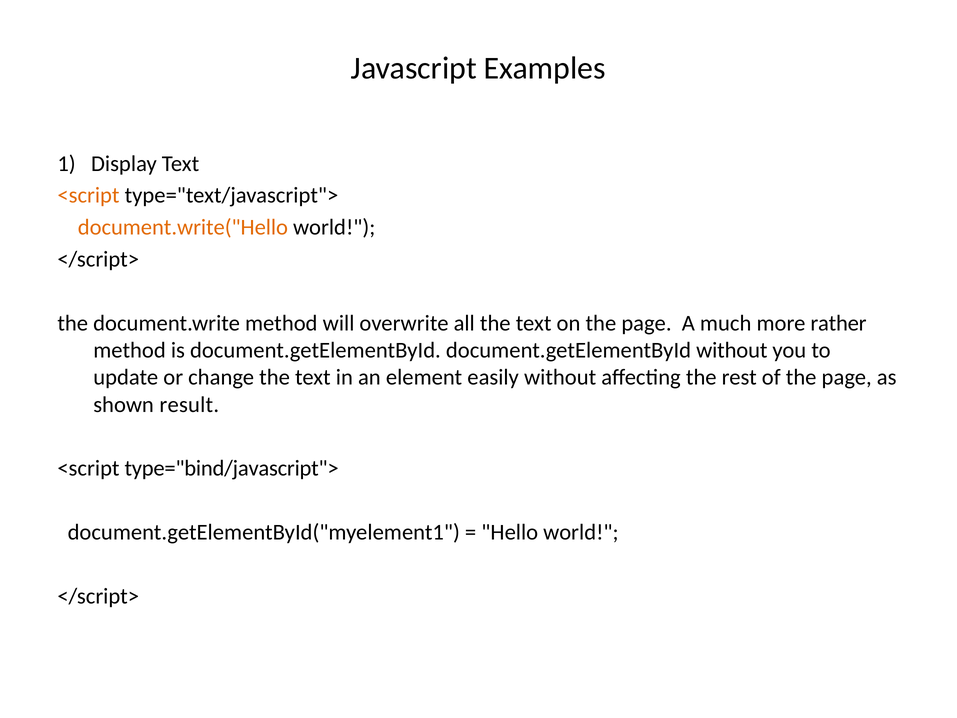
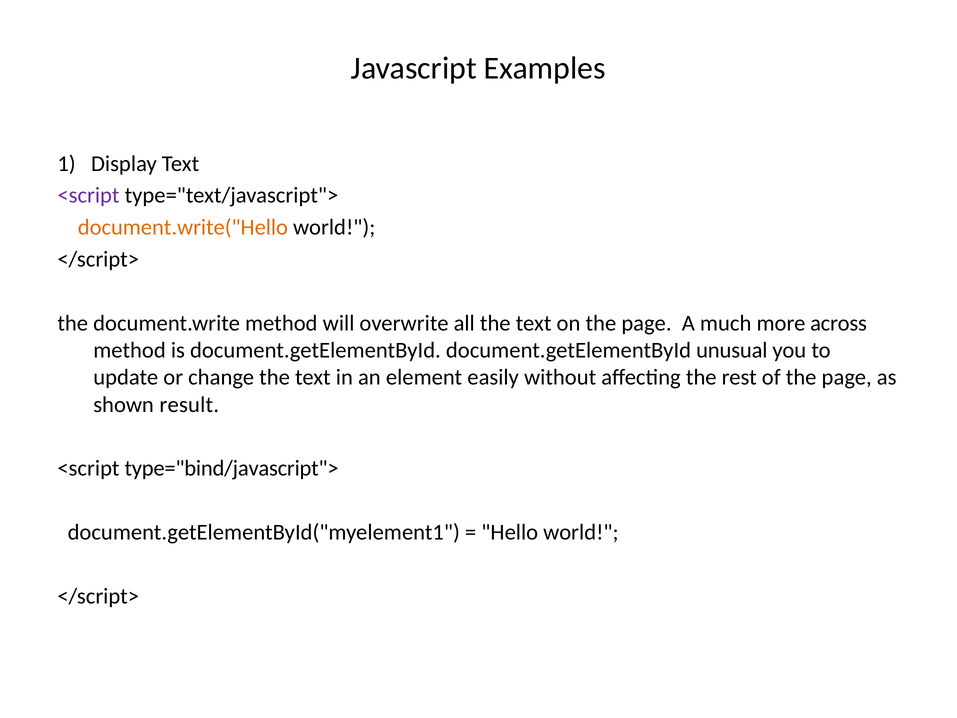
<script colour: orange -> purple (88, 195)
rather: rather -> across (838, 323)
document.getElementById without: without -> unusual (732, 350)
